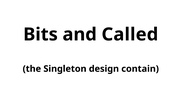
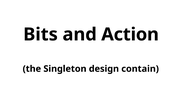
Called: Called -> Action (130, 35)
